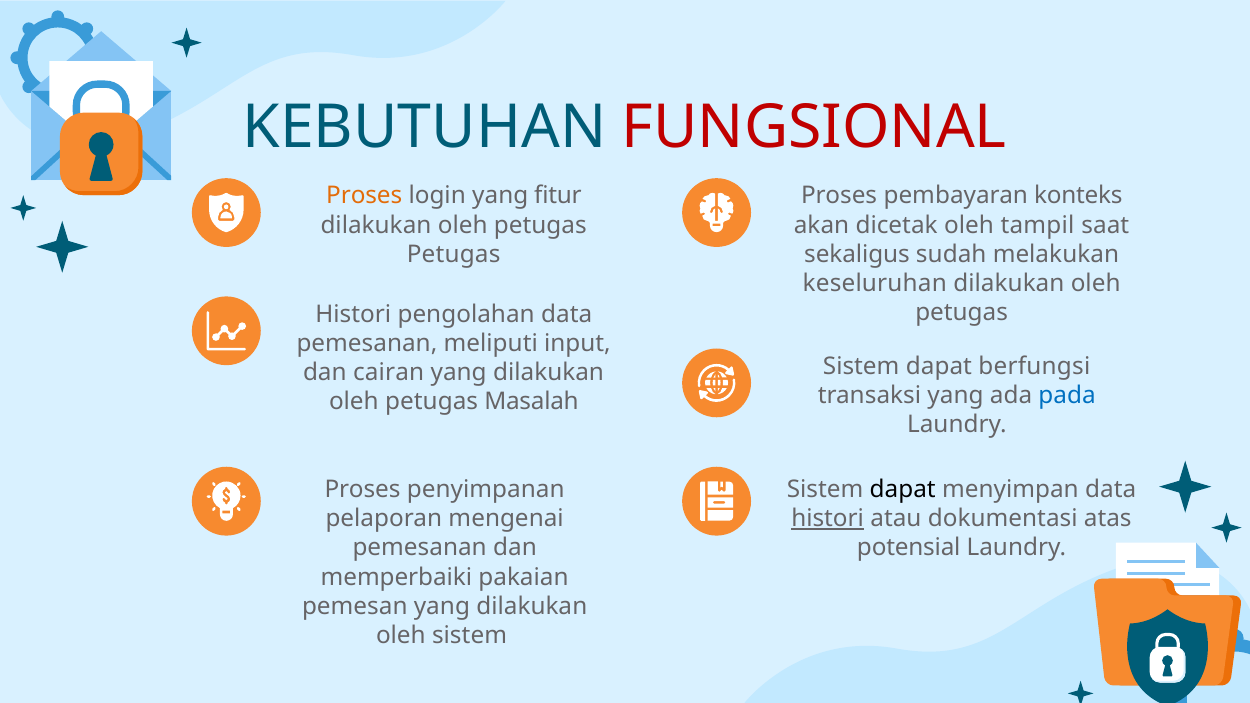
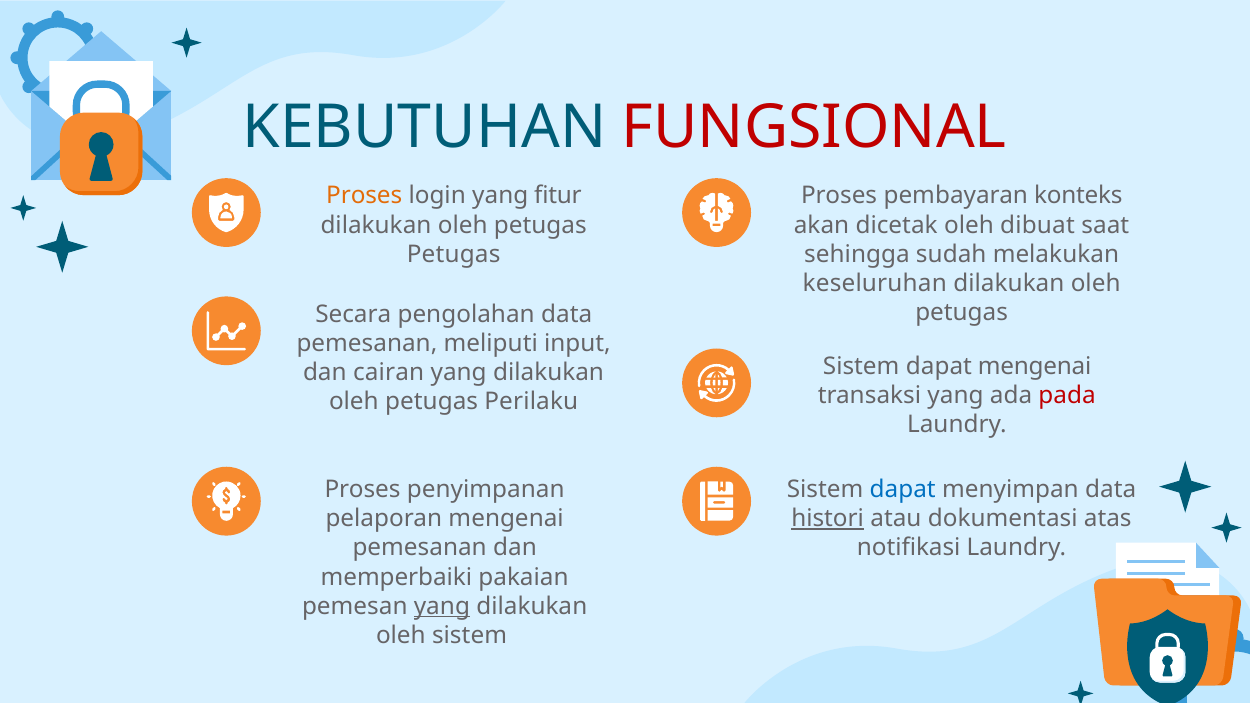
tampil: tampil -> dibuat (1038, 225)
sekaligus: sekaligus -> sehingga (857, 254)
Histori: Histori -> Secara (353, 314)
dapat berfungsi: berfungsi -> mengenai (1035, 366)
pada colour: blue -> red (1067, 396)
Masalah: Masalah -> Perilaku (531, 402)
dapat colour: black -> blue (903, 490)
potensial: potensial -> notifikasi (909, 548)
yang underline: none -> present (442, 606)
